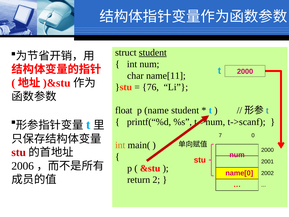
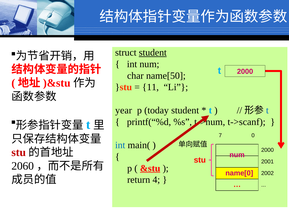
name[11: name[11 -> name[50 (166, 76)
76: 76 -> 11 (151, 87)
float: float -> year (124, 110)
name: name -> today (157, 110)
int colour: orange -> blue (120, 145)
2006: 2006 -> 2060 (23, 166)
&stu underline: none -> present (150, 168)
2: 2 -> 4 (156, 180)
